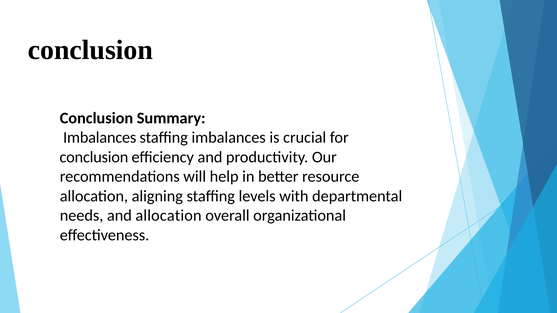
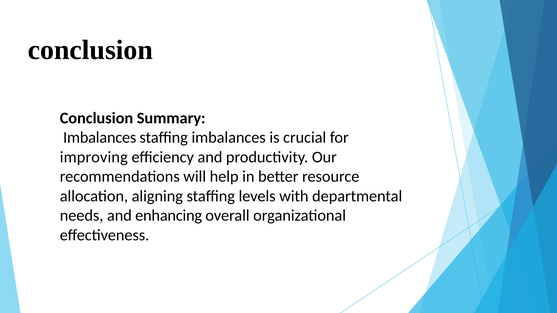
conclusion: conclusion -> improving (94, 157)
and allocation: allocation -> enhancing (169, 216)
